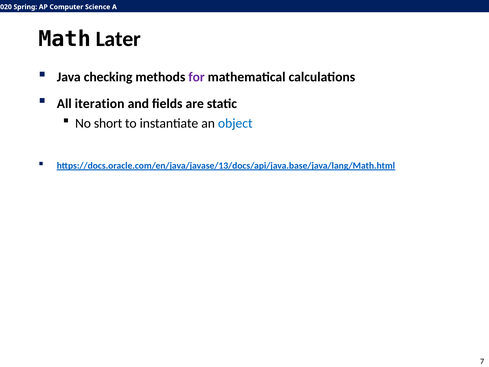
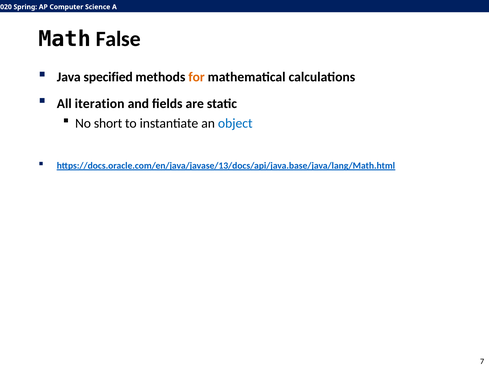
Later: Later -> False (118, 39)
checking: checking -> specified (108, 77)
for colour: purple -> orange (197, 77)
